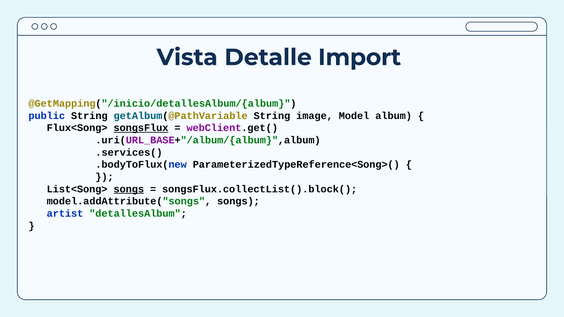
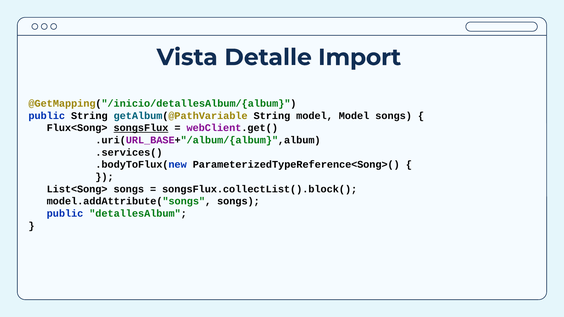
String image: image -> model (315, 116)
Model album: album -> songs (394, 116)
songs underline: present -> none (129, 189)
artist: artist -> public (65, 214)
